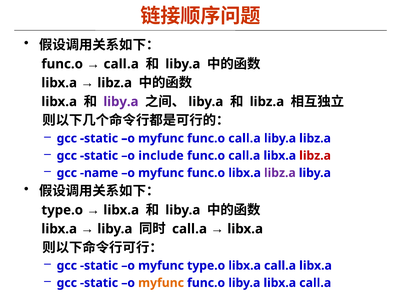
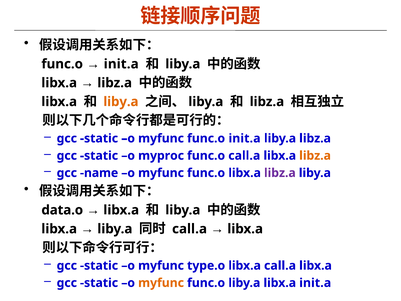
call.a: call.a -> init.a (121, 64)
liby.a colour: purple -> orange (121, 102)
myfunc func.o call.a: call.a -> init.a (245, 138)
include: include -> myproc (161, 156)
libz.a colour: red -> orange (315, 156)
type.o: type.o -> data.o (62, 210)
liby.a libx.a call.a: call.a -> init.a (315, 283)
